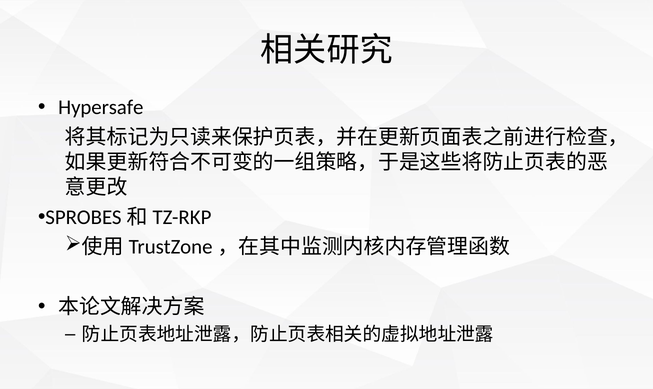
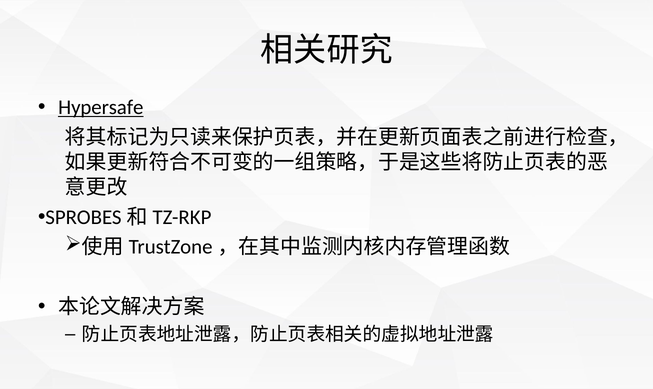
Hypersafe underline: none -> present (101, 107)
